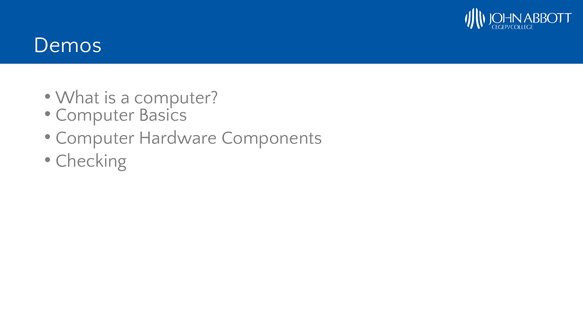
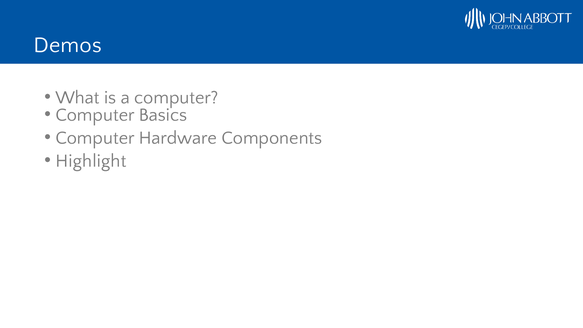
Checking: Checking -> Highlight (91, 161)
